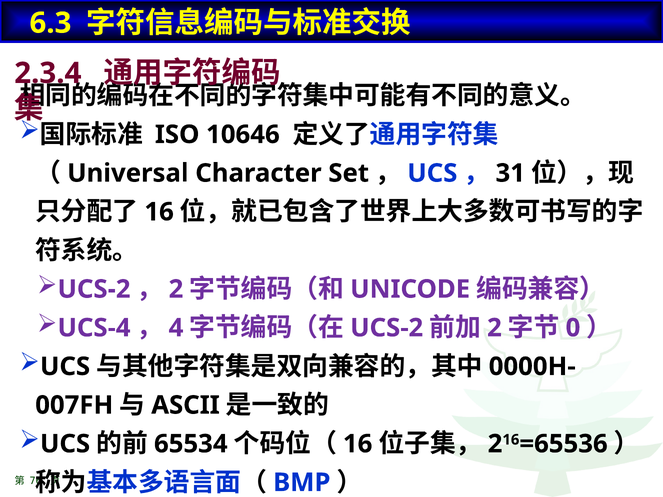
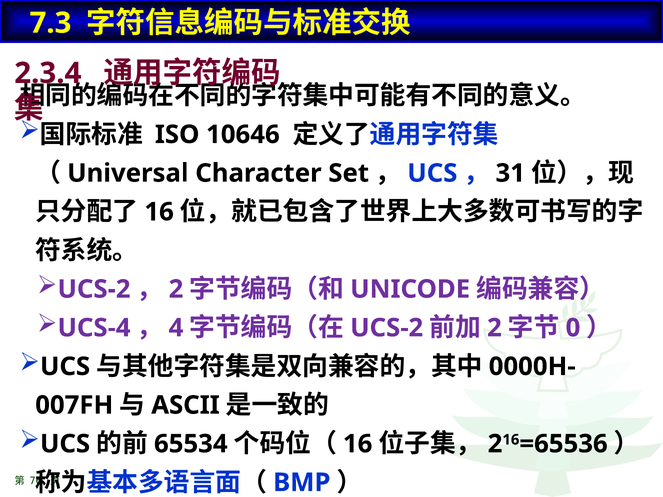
6.3: 6.3 -> 7.3 (50, 23)
